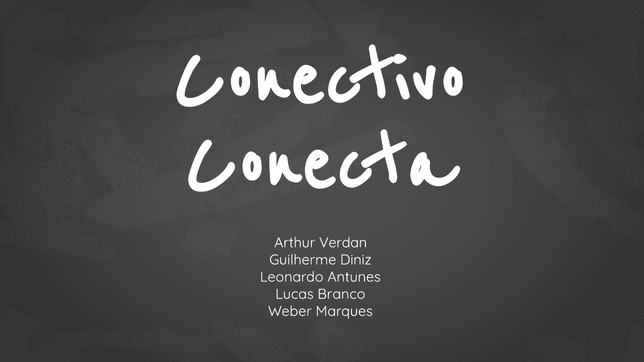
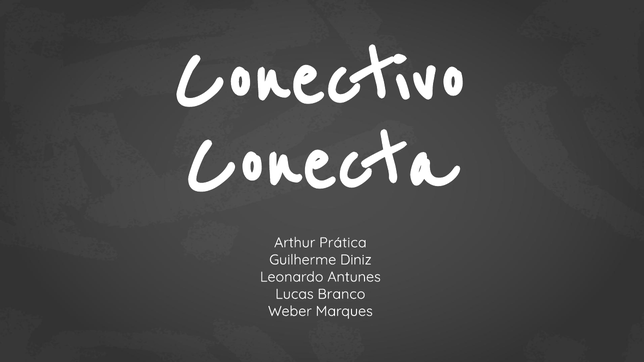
Verdan: Verdan -> Prática (343, 243)
